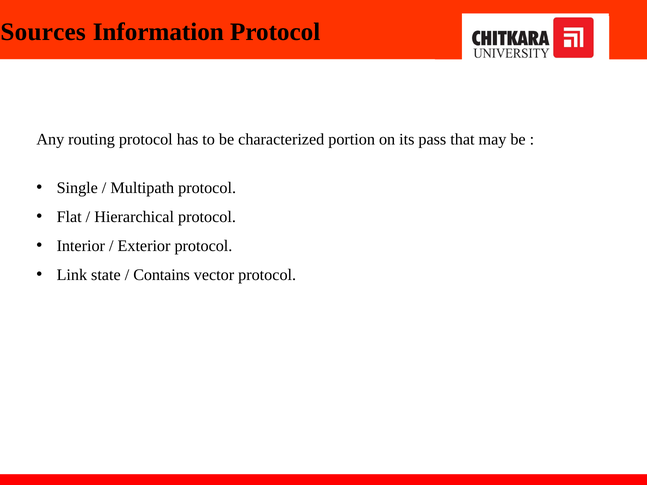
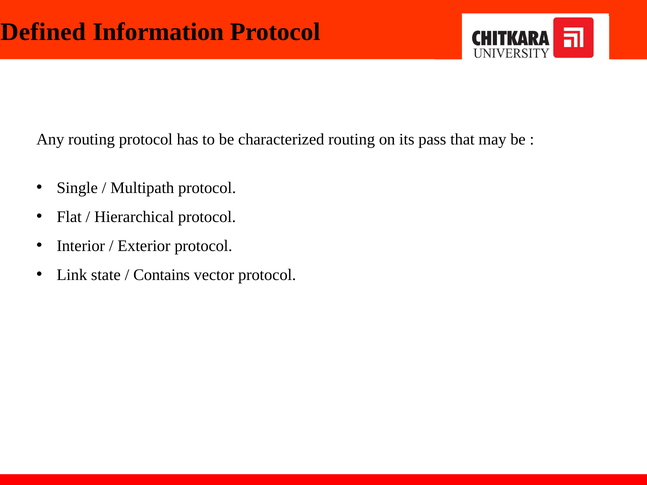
Sources: Sources -> Defined (43, 32)
characterized portion: portion -> routing (352, 139)
